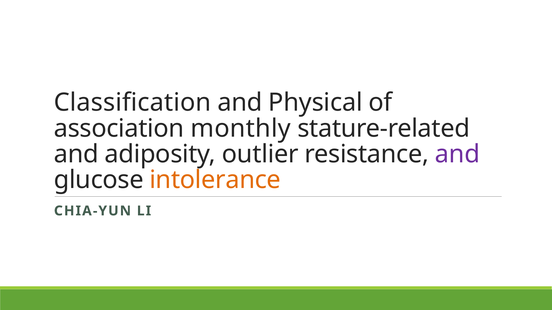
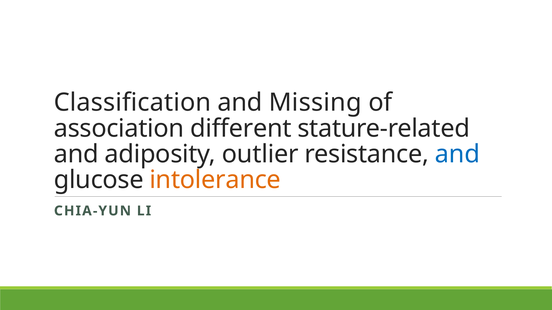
Physical: Physical -> Missing (315, 103)
monthly: monthly -> different (241, 129)
and colour: purple -> blue (457, 154)
